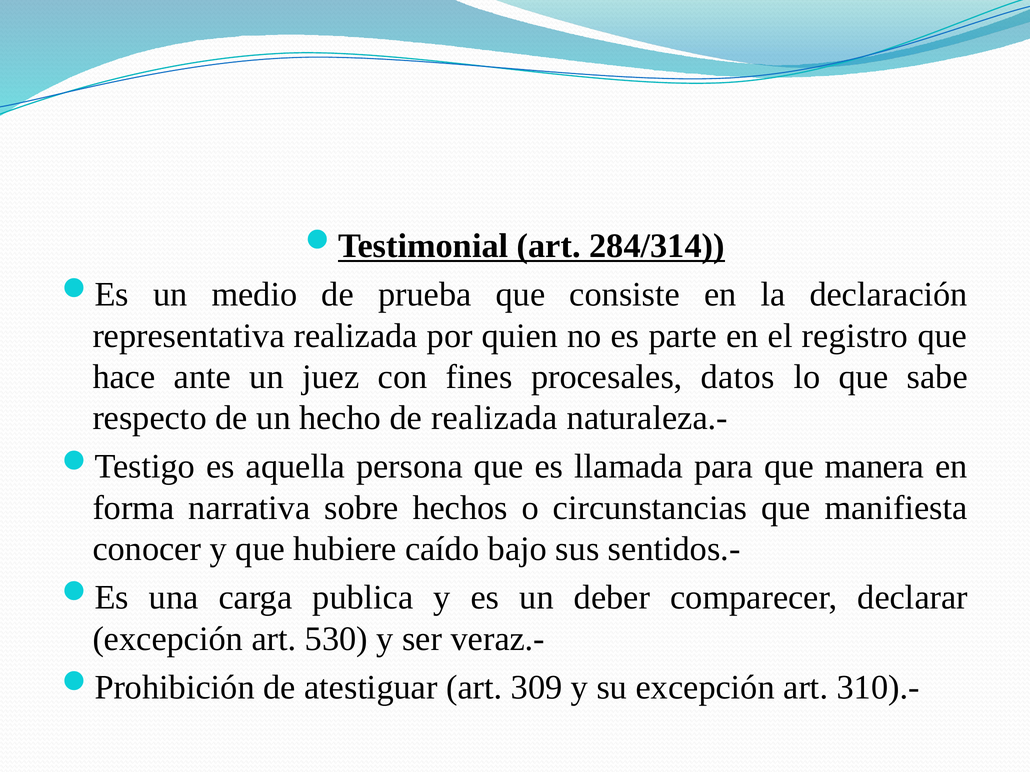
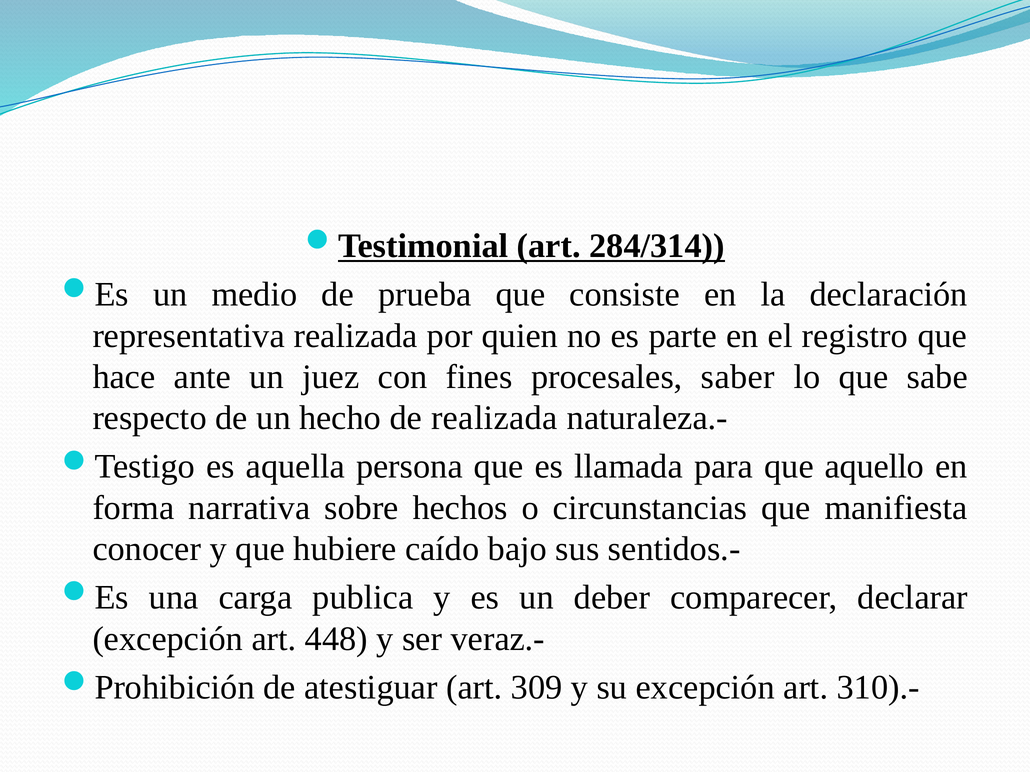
datos: datos -> saber (738, 377)
manera: manera -> aquello (875, 467)
530: 530 -> 448 (336, 639)
